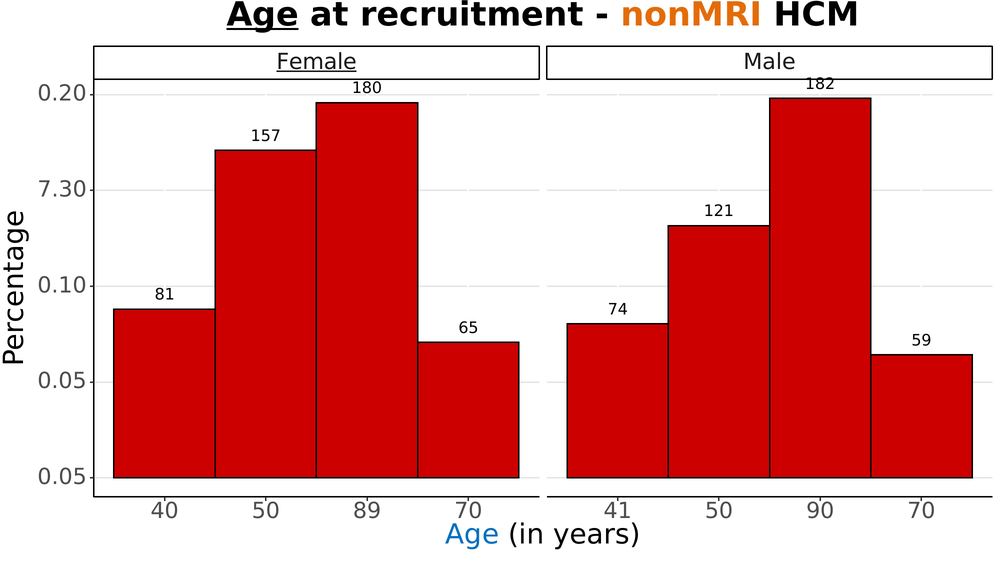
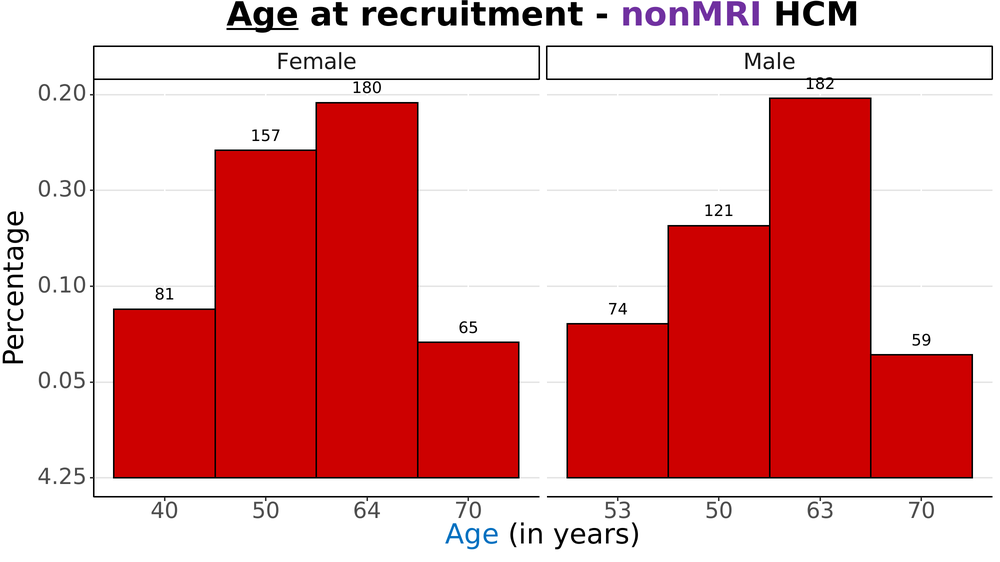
nonMRI colour: orange -> purple (691, 15)
Female underline: present -> none (317, 62)
7.30: 7.30 -> 0.30 (62, 190)
0.05: 0.05 -> 4.25 (62, 477)
89: 89 -> 64 (367, 511)
41: 41 -> 53 (618, 511)
90: 90 -> 63 (820, 511)
